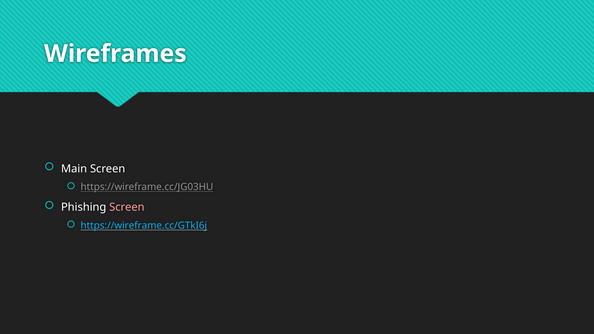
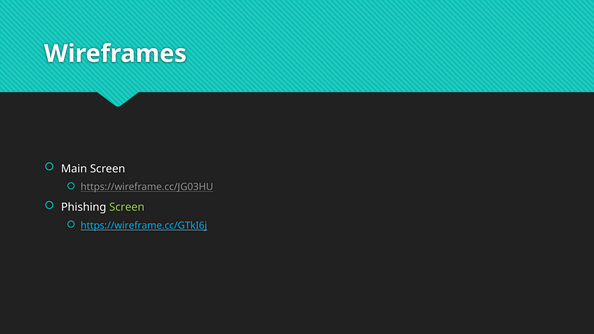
Screen colour: pink -> light green (127, 207)
